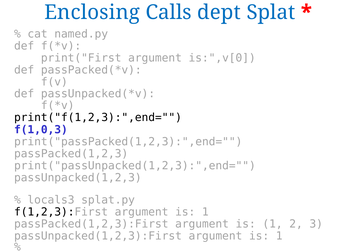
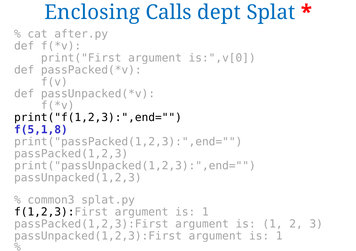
named.py: named.py -> after.py (81, 34)
f(1,0,3: f(1,0,3 -> f(5,1,8 (41, 130)
locals3: locals3 -> common3 (51, 200)
